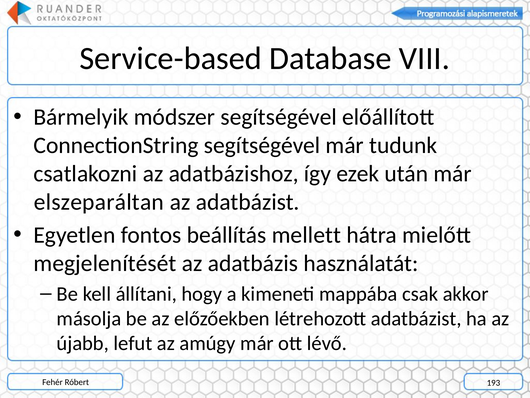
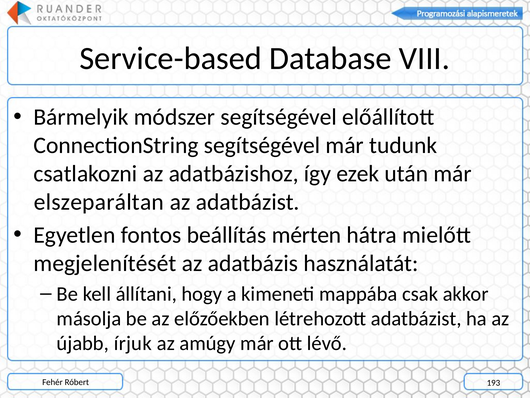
mellett: mellett -> mérten (307, 235)
lefut: lefut -> írjuk (133, 343)
